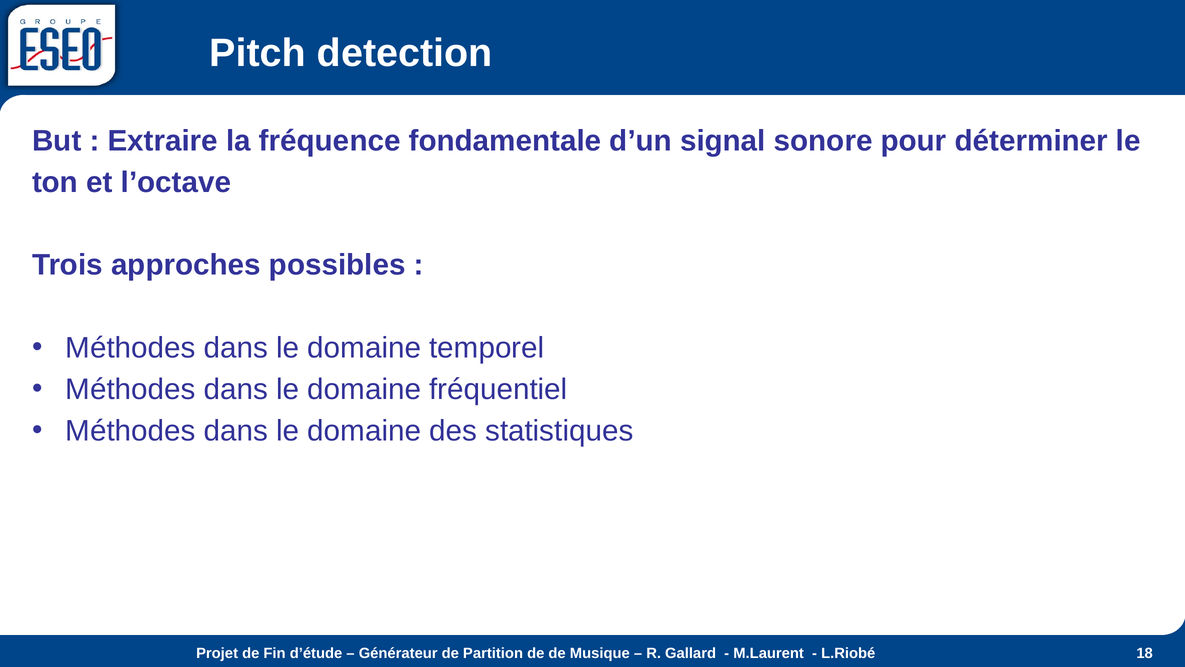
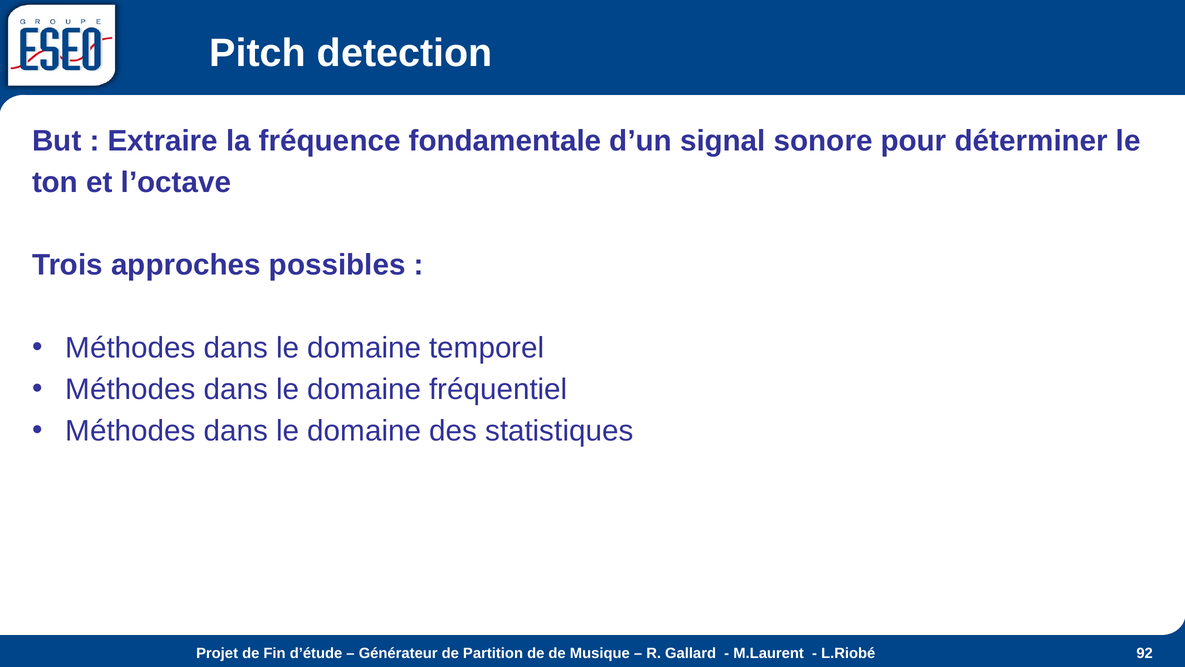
18: 18 -> 92 (1145, 653)
